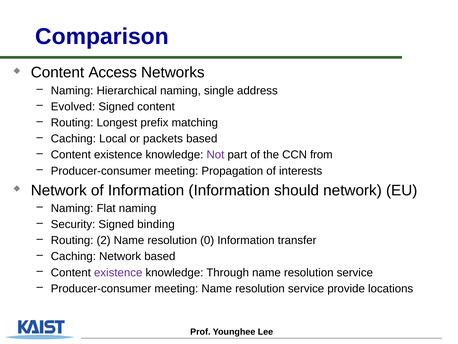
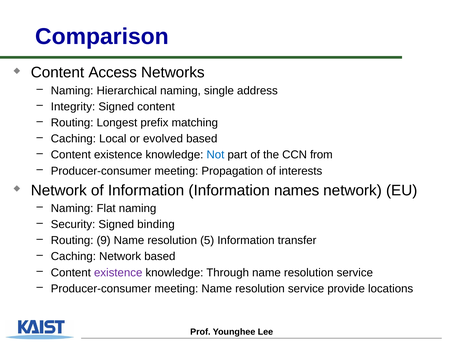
Evolved: Evolved -> Integrity (73, 107)
packets: packets -> evolved (163, 139)
Not colour: purple -> blue (215, 155)
should: should -> names (297, 190)
2: 2 -> 9 (104, 240)
0: 0 -> 5 (207, 240)
